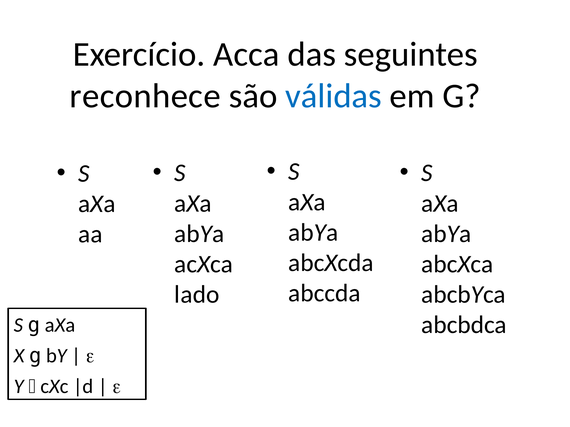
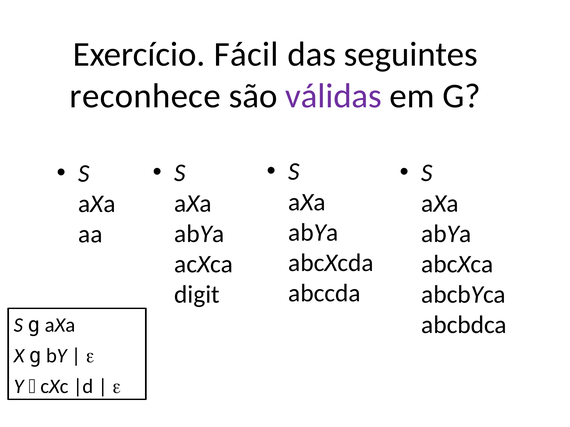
Acca: Acca -> Fácil (246, 54)
válidas colour: blue -> purple (334, 96)
lado: lado -> digit (197, 295)
